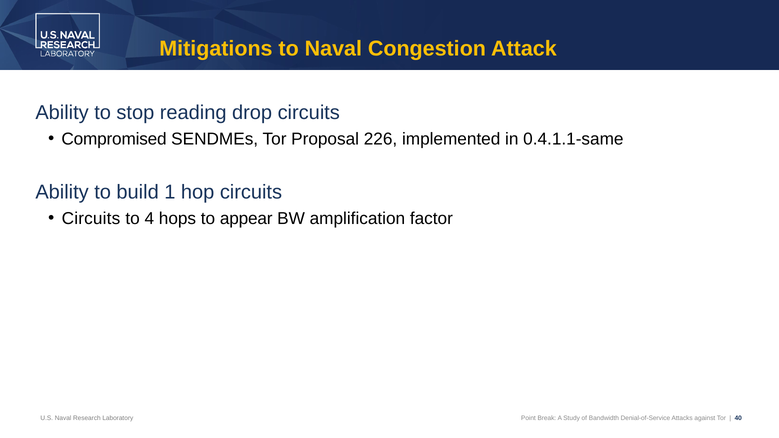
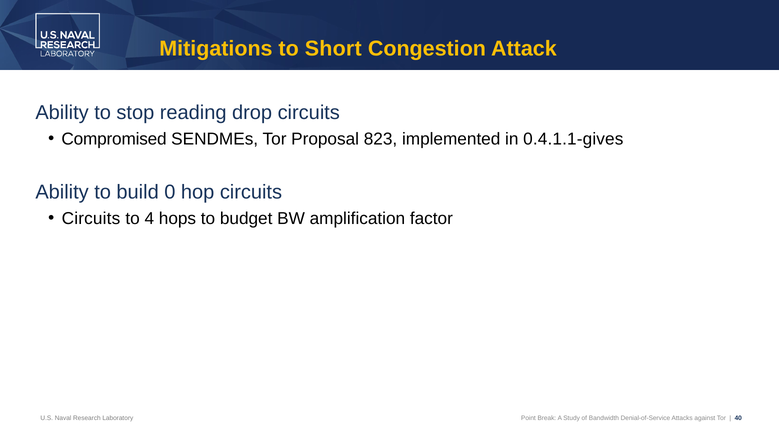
to Naval: Naval -> Short (333, 49)
226: 226 -> 823 (381, 139)
0.4.1.1-same: 0.4.1.1-same -> 0.4.1.1-gives (573, 139)
1: 1 -> 0 (170, 192)
appear: appear -> budget (246, 219)
